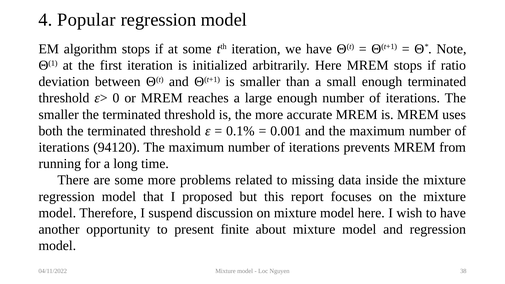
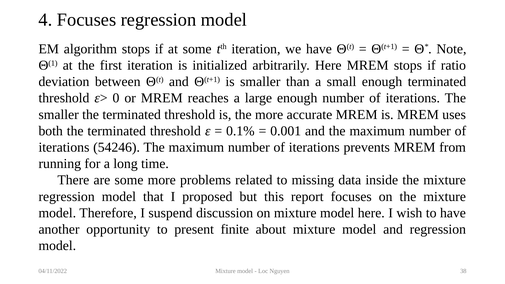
4 Popular: Popular -> Focuses (87, 20)
94120: 94120 -> 54246 (117, 147)
